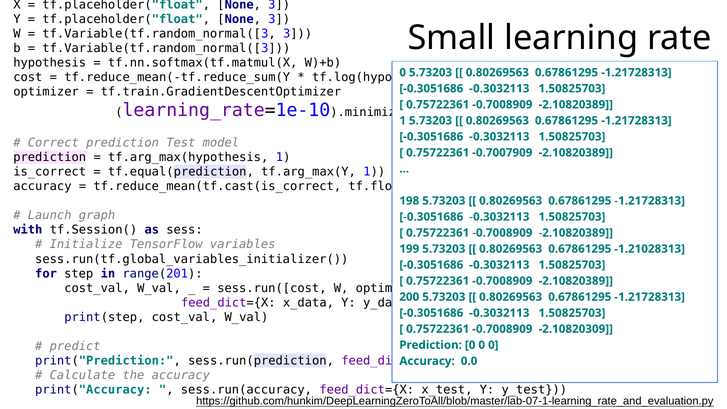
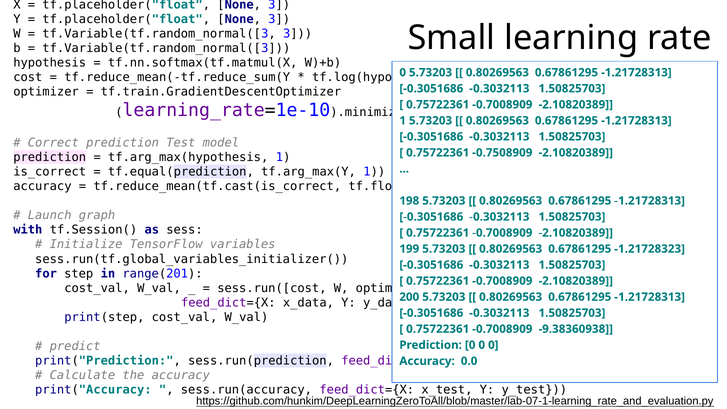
-0.7007909: -0.7007909 -> -0.7508909 (502, 153)
-1.21028313: -1.21028313 -> -1.21728323 (650, 249)
-2.10820309: -2.10820309 -> -9.38360938 (576, 329)
